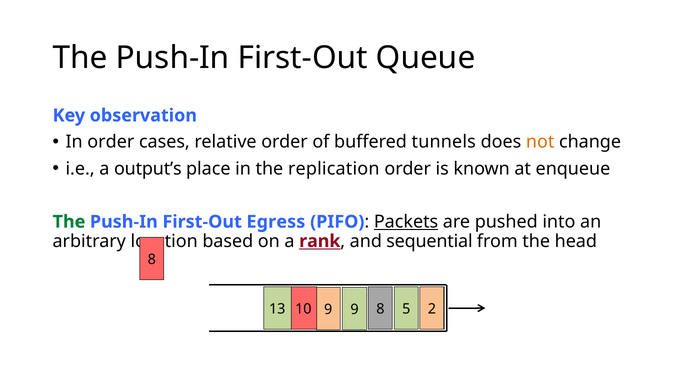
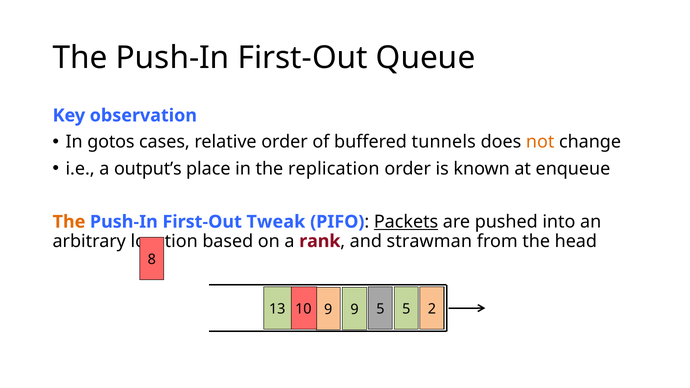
In order: order -> gotos (111, 142)
The colour: green -> orange (69, 222)
Egress: Egress -> Tweak (276, 222)
rank underline: present -> none (320, 241)
sequential: sequential -> strawman (429, 241)
9 8: 8 -> 5 (380, 309)
